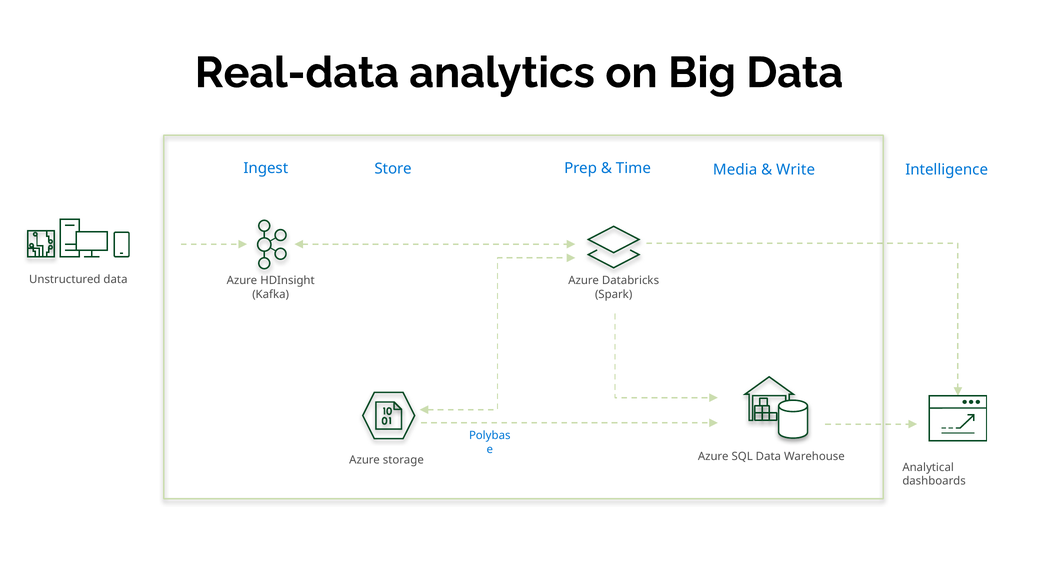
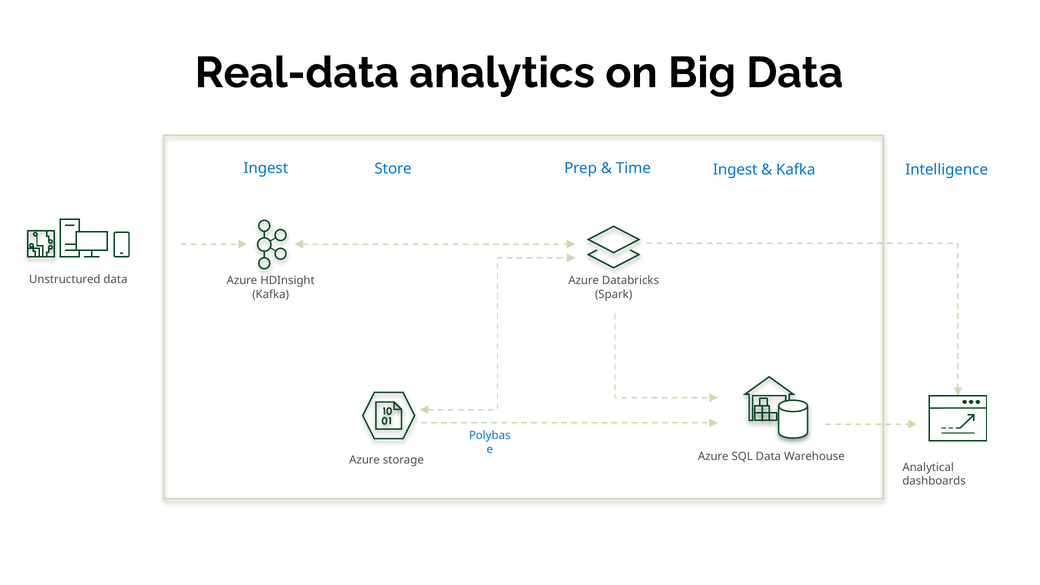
Media: Media -> Ingest (735, 170)
Write: Write -> Kafka (796, 170)
